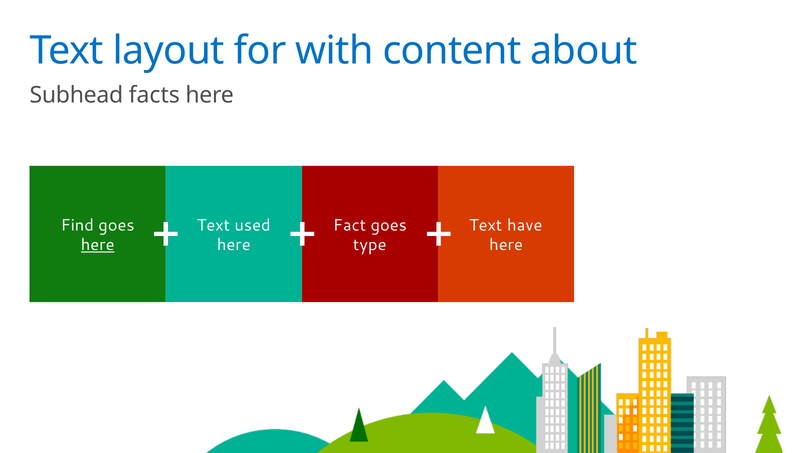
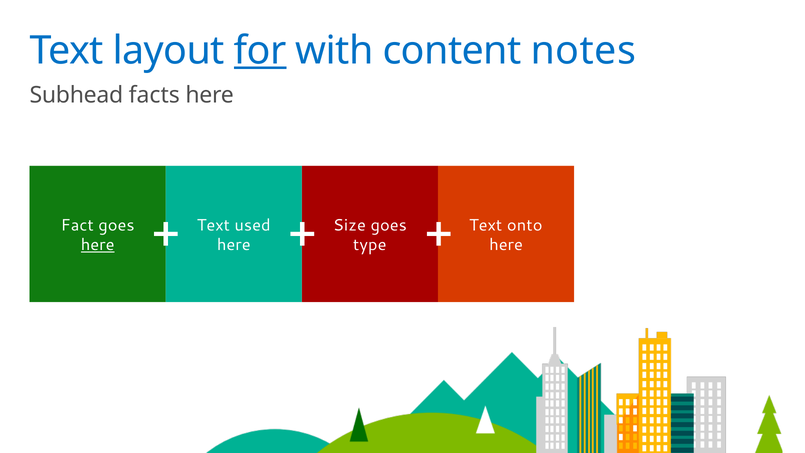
for underline: none -> present (260, 51)
about: about -> notes (583, 51)
Find: Find -> Fact (77, 225)
Fact: Fact -> Size (349, 225)
have: have -> onto (525, 225)
